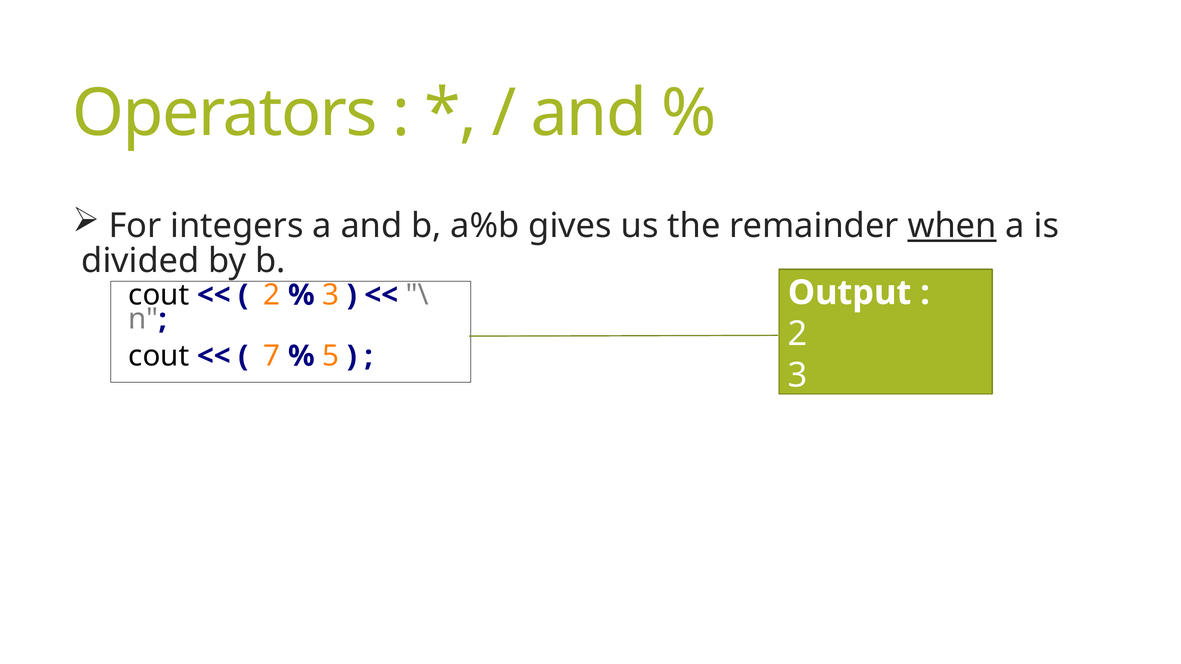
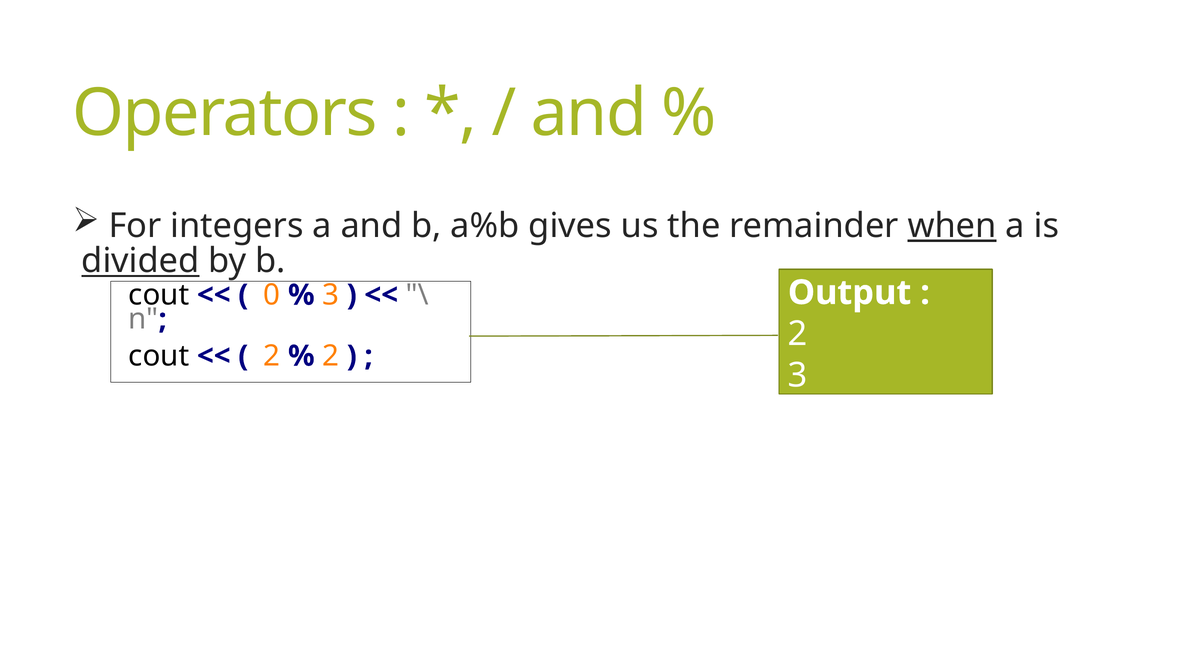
divided underline: none -> present (140, 261)
2: 2 -> 0 (272, 295)
7: 7 -> 2 (272, 356)
5: 5 -> 2 (331, 356)
